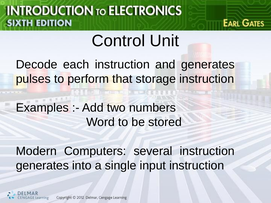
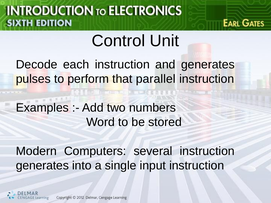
storage: storage -> parallel (156, 79)
